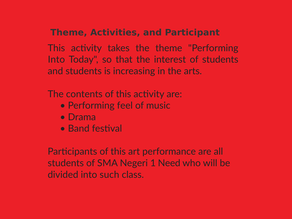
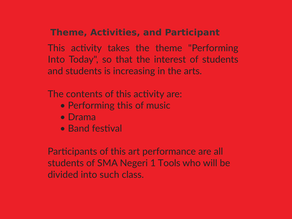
Performing feel: feel -> this (125, 106)
Need: Need -> Tools (169, 163)
